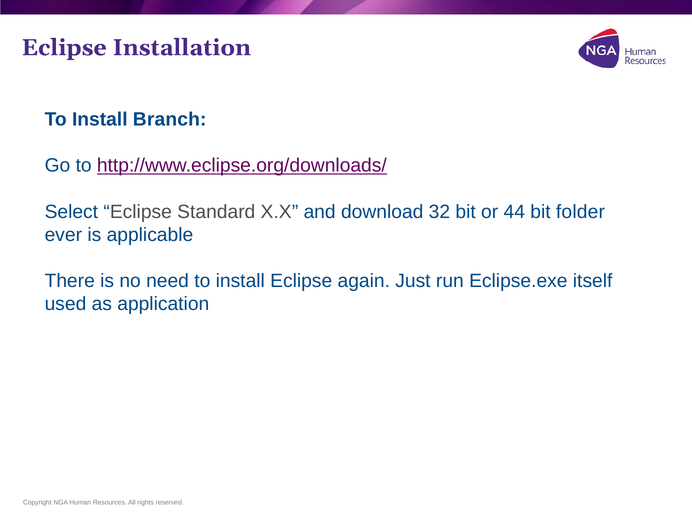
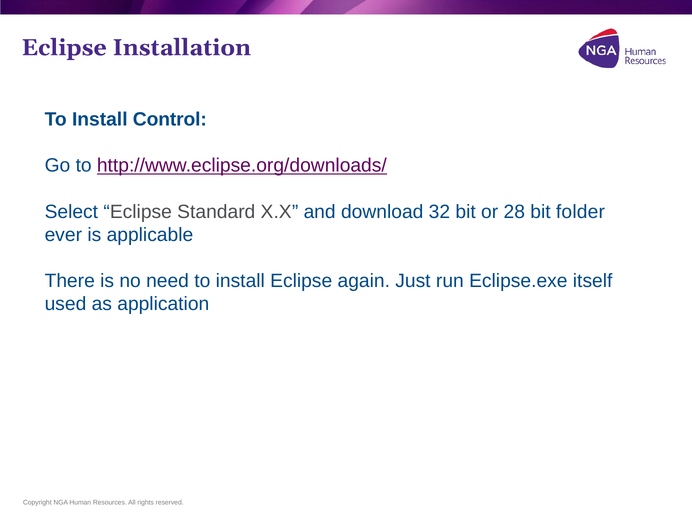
Branch: Branch -> Control (170, 119)
44: 44 -> 28 (514, 212)
